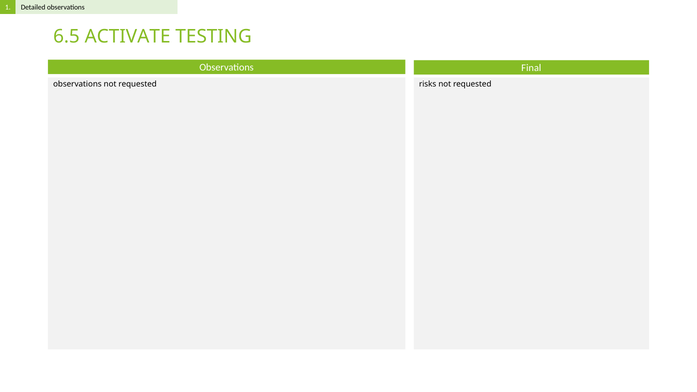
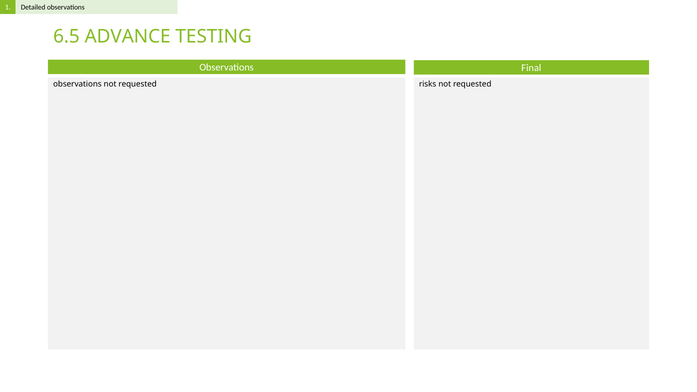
ACTIVATE: ACTIVATE -> ADVANCE (128, 36)
